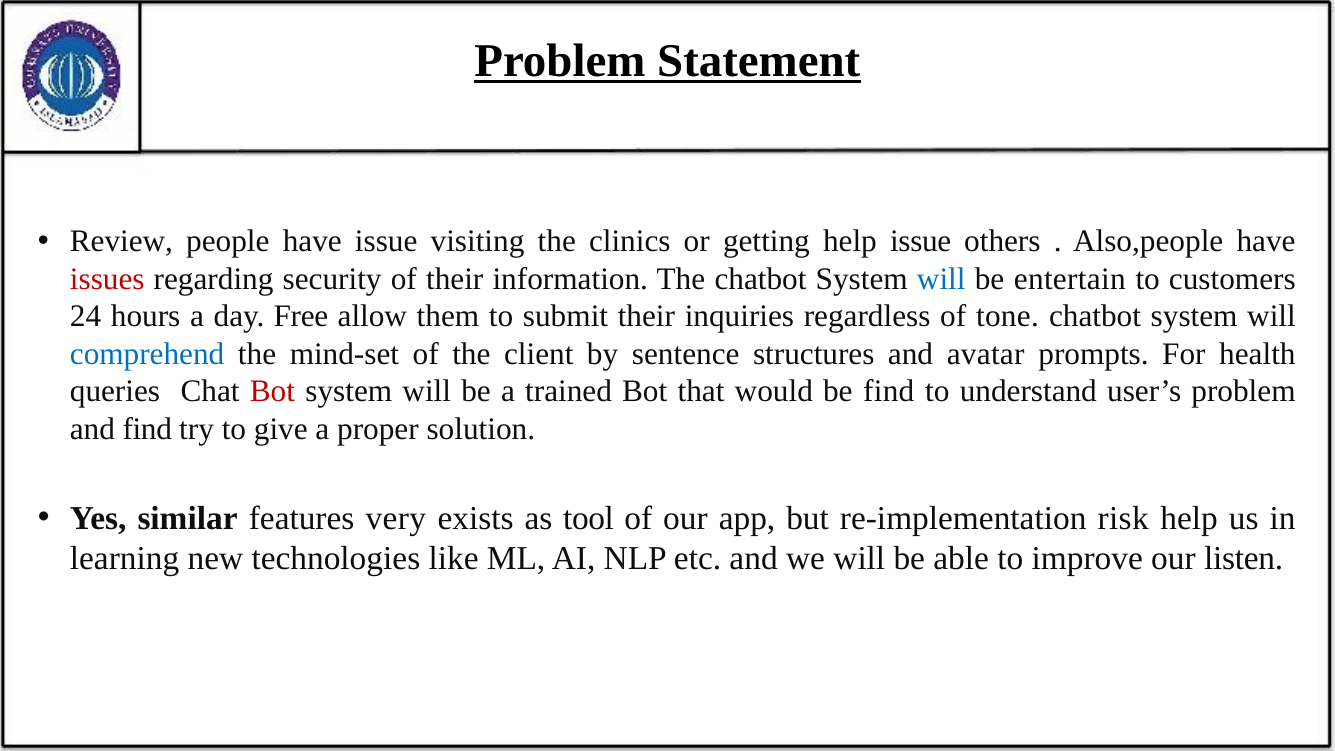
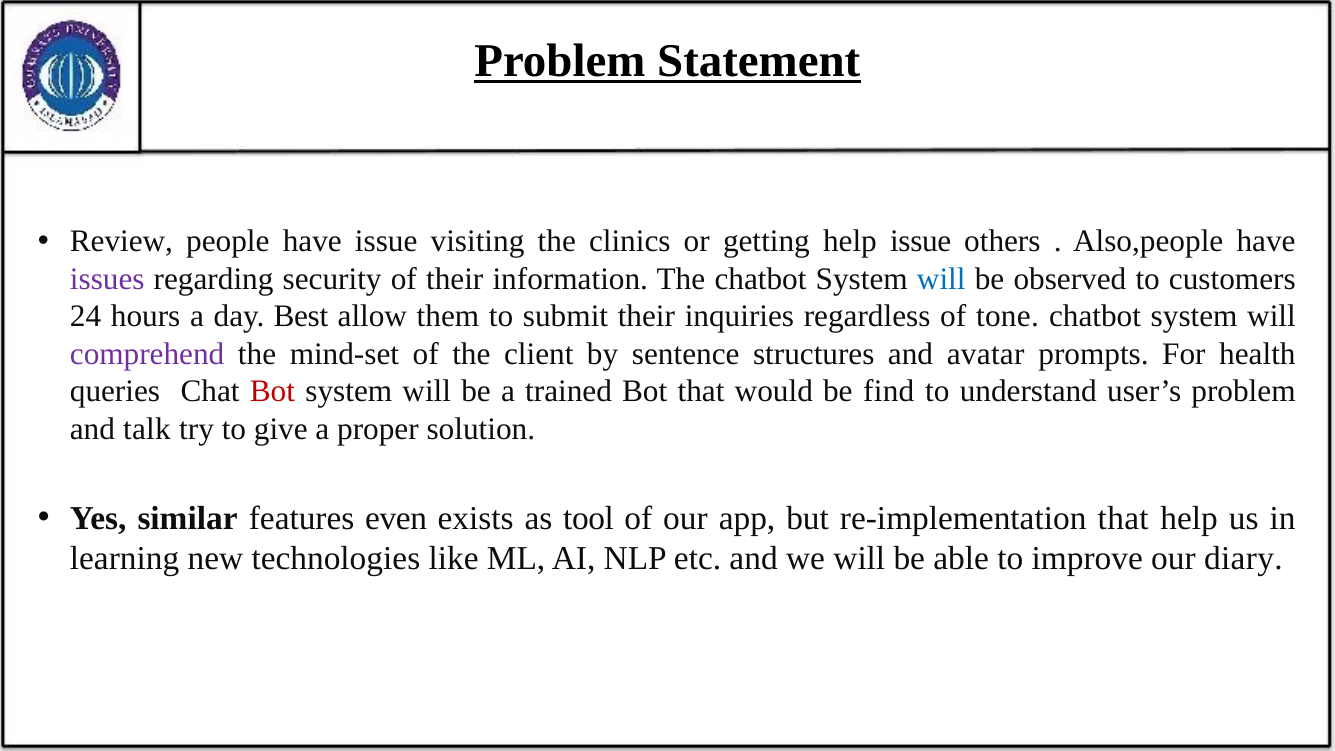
issues colour: red -> purple (107, 279)
entertain: entertain -> observed (1070, 279)
Free: Free -> Best (301, 317)
comprehend colour: blue -> purple (147, 354)
and find: find -> talk (147, 429)
very: very -> even (396, 519)
re-implementation risk: risk -> that (1123, 519)
listen: listen -> diary (1243, 559)
